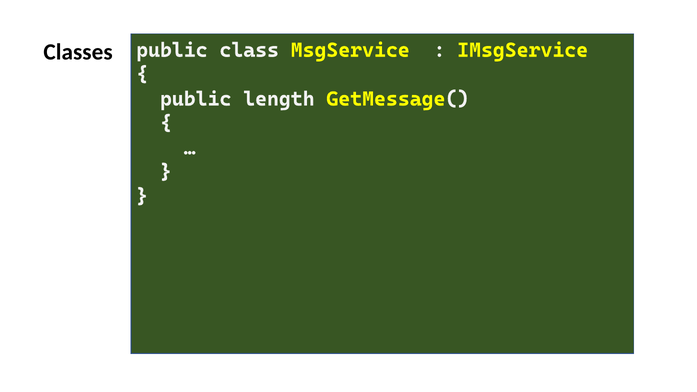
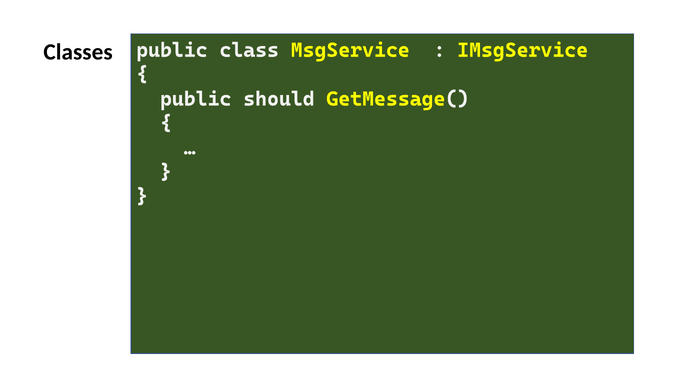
length: length -> should (279, 99)
